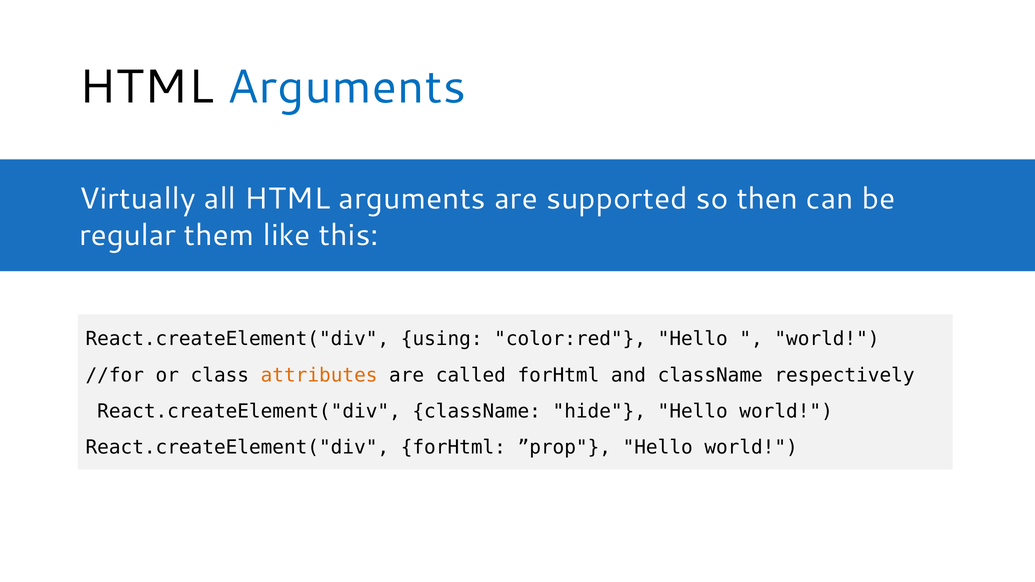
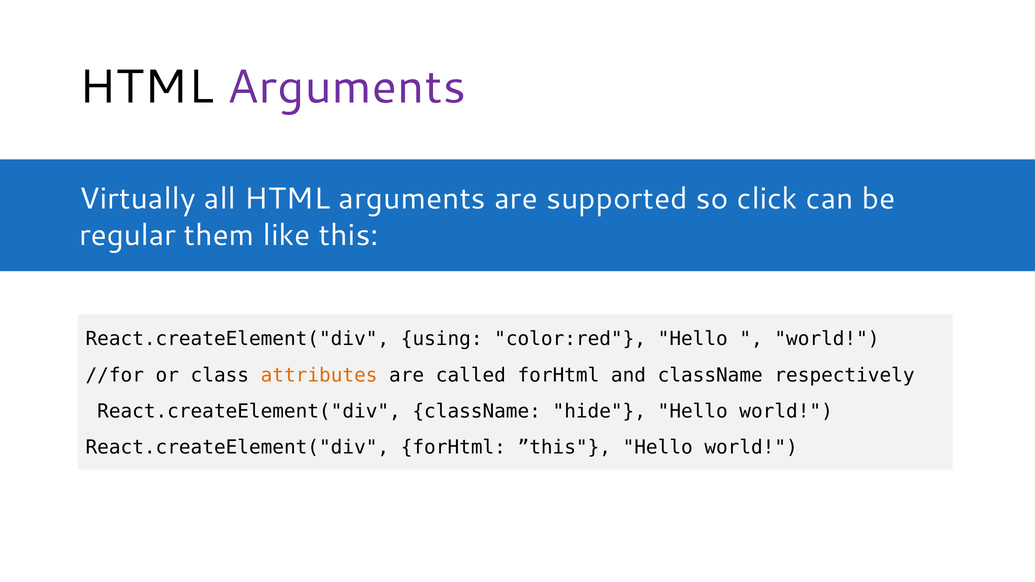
Arguments colour: blue -> purple (346, 87)
then: then -> click (767, 199)
”prop: ”prop -> ”this (564, 448)
